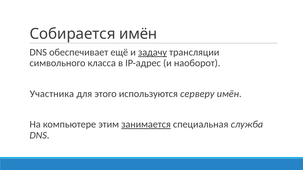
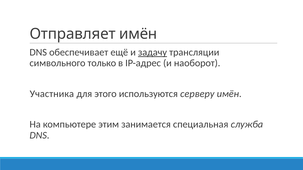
Собирается: Собирается -> Отправляет (73, 34)
класса: класса -> только (102, 63)
занимается underline: present -> none (146, 125)
